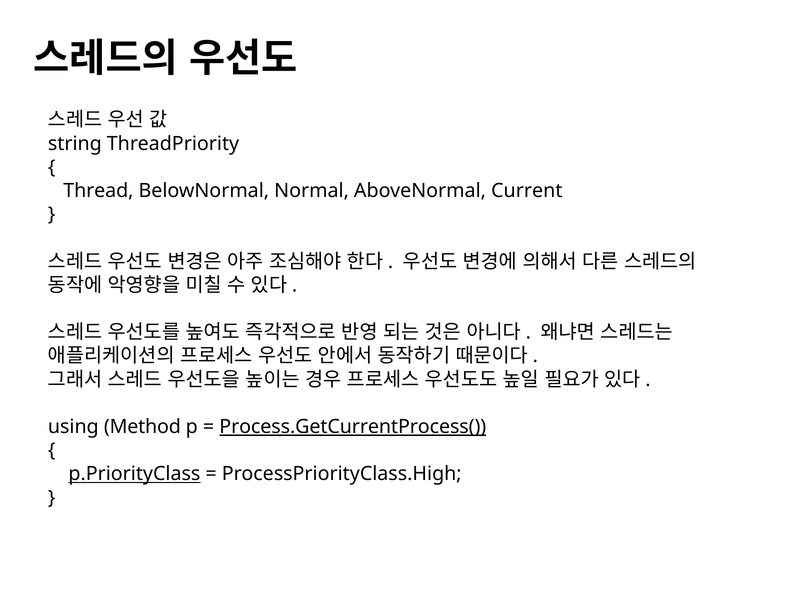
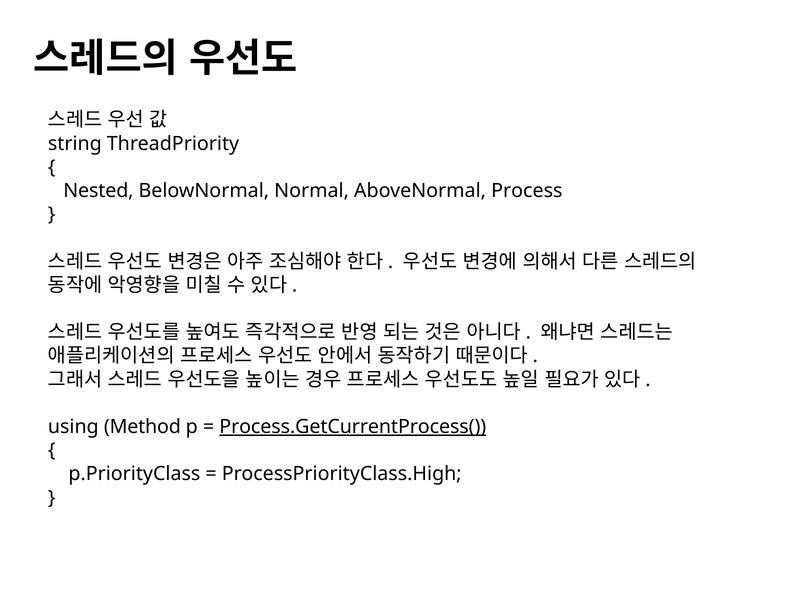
Thread: Thread -> Nested (98, 191)
Current: Current -> Process (527, 191)
p.PriorityClass underline: present -> none (134, 474)
